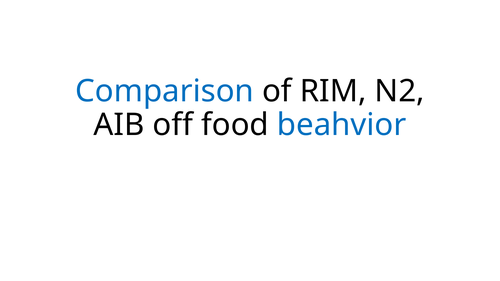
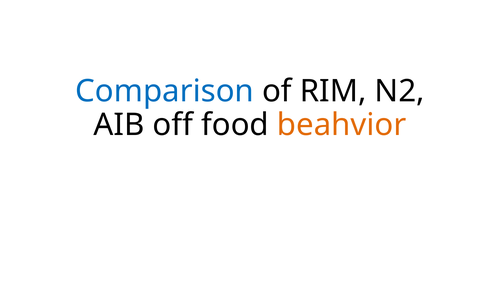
beahvior colour: blue -> orange (342, 125)
